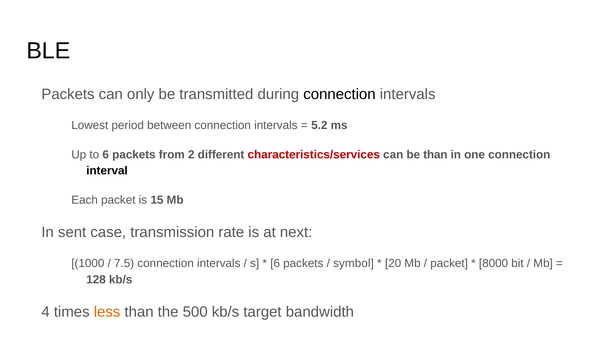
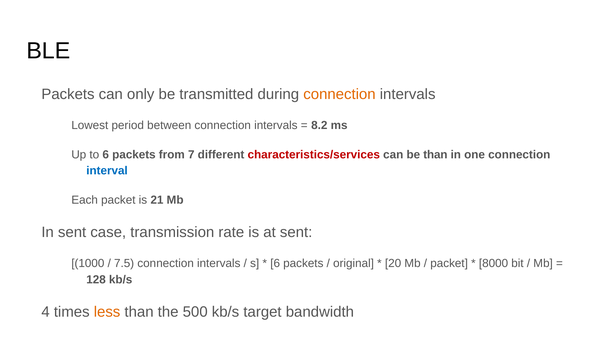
connection colour: black -> orange (339, 94)
5.2: 5.2 -> 8.2 (319, 125)
2: 2 -> 7 (191, 155)
interval colour: black -> blue (107, 171)
15: 15 -> 21 (157, 200)
at next: next -> sent (296, 232)
symbol: symbol -> original (354, 263)
